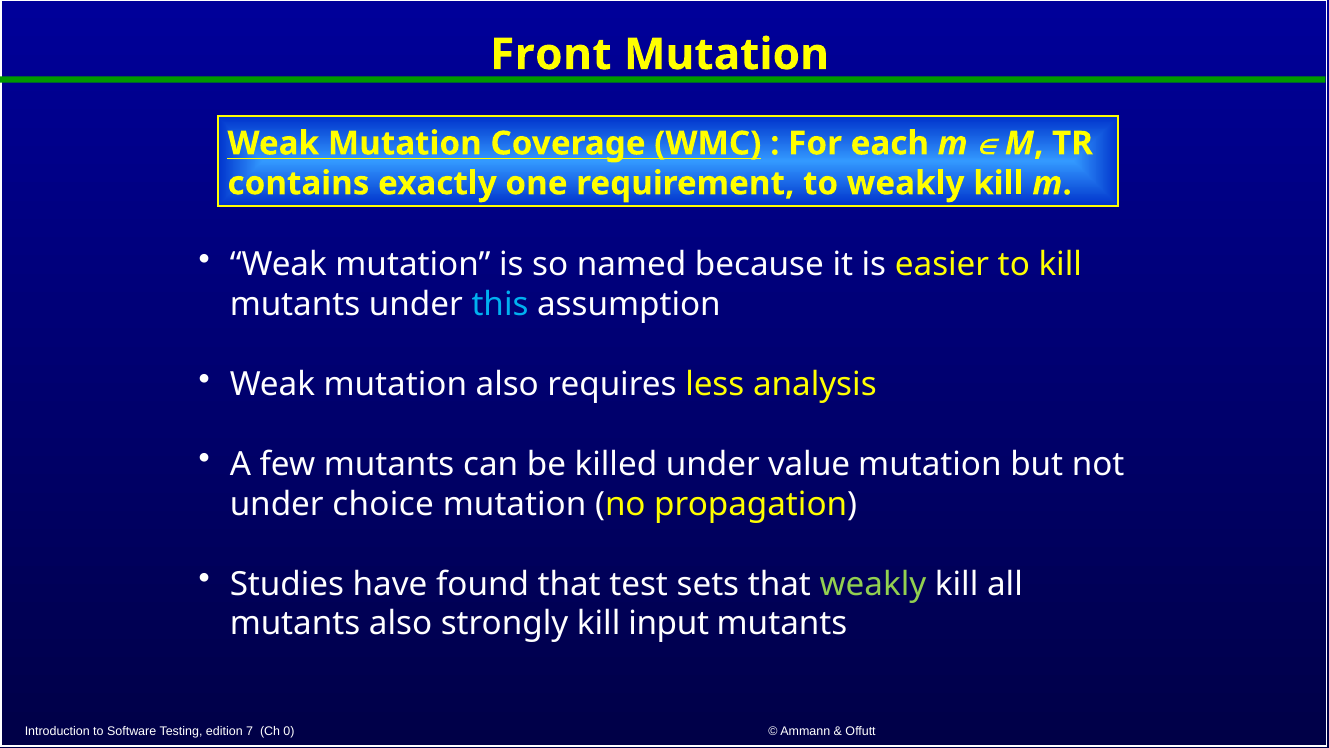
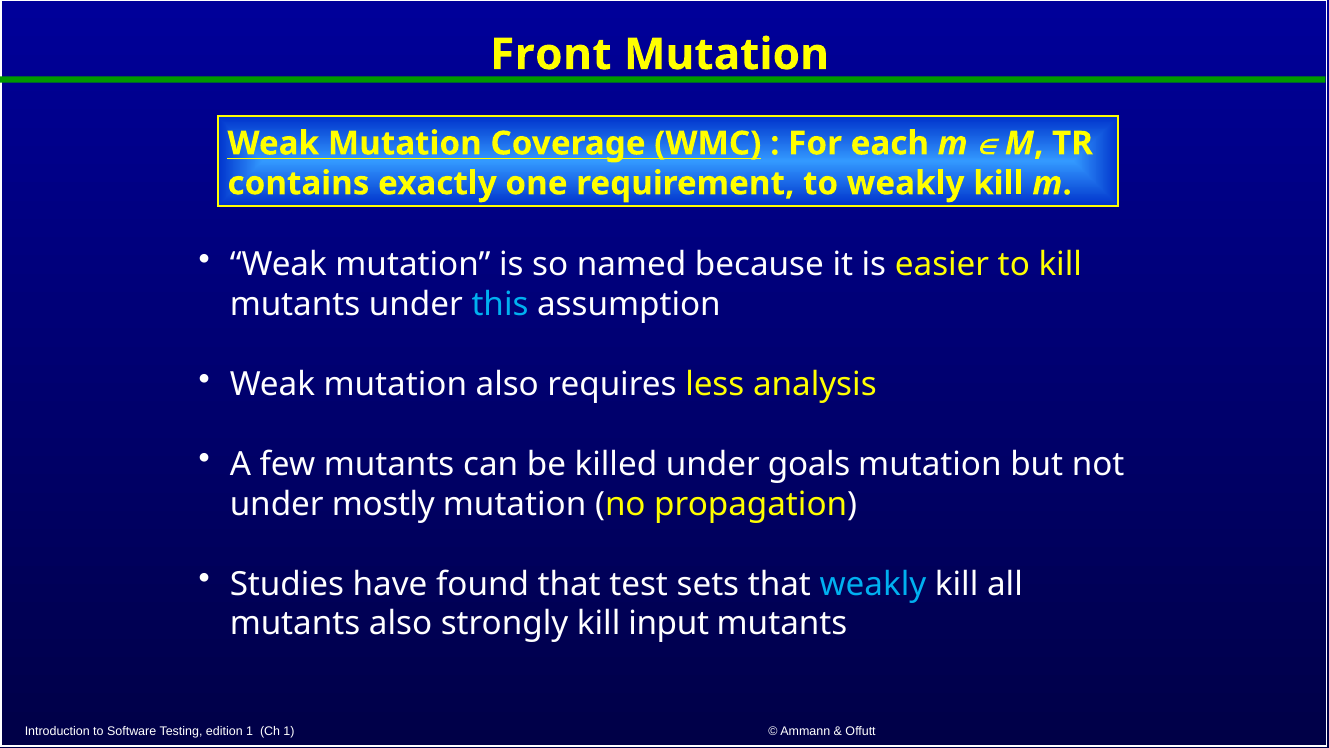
value: value -> goals (809, 464)
choice: choice -> mostly (383, 504)
weakly colour: light green -> light blue (873, 584)
edition 7: 7 -> 1 (250, 731)
Ch 0: 0 -> 1 (289, 731)
